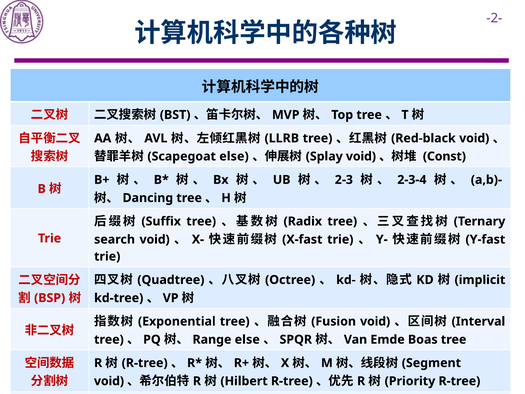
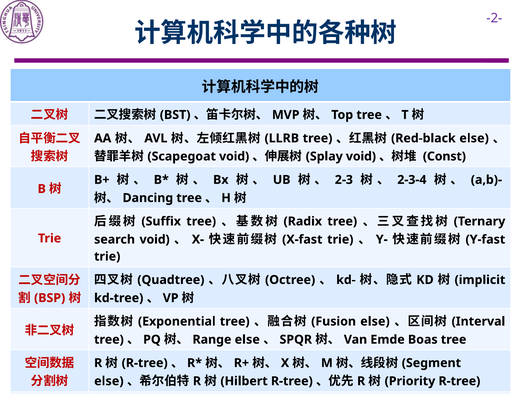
void: void -> else (474, 138)
else: else -> void (234, 156)
void: void -> else (375, 321)
void: void -> else (109, 381)
